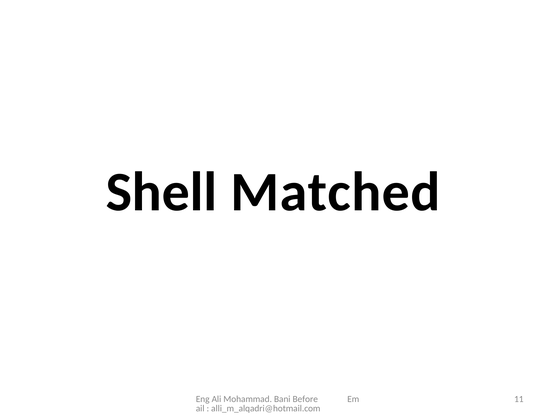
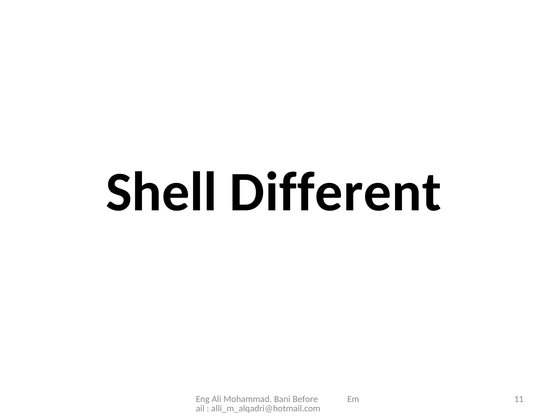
Matched: Matched -> Different (335, 192)
